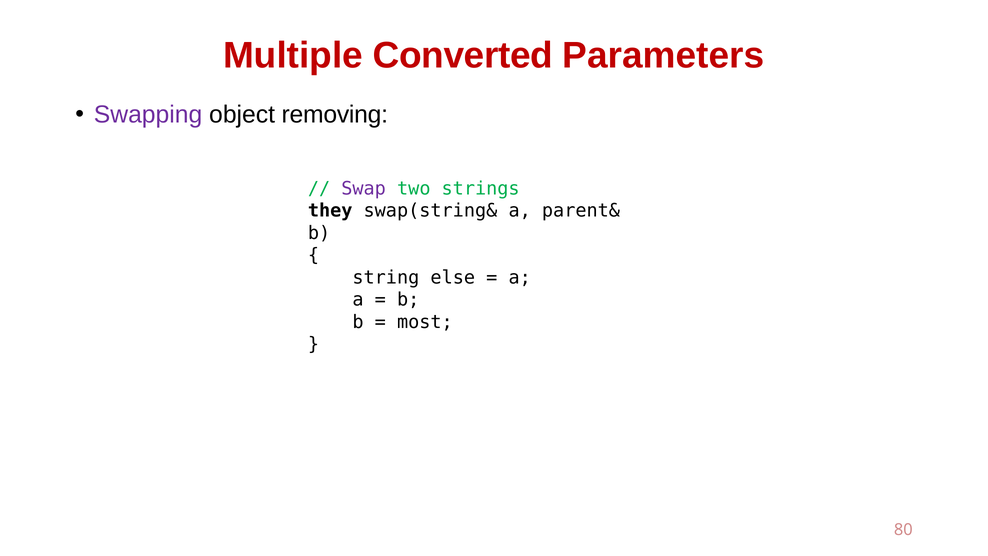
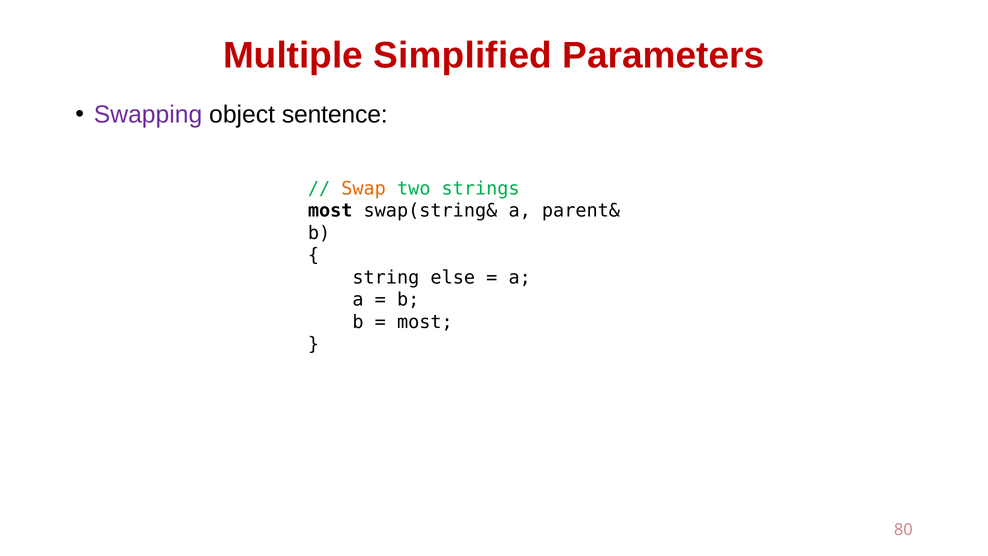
Converted: Converted -> Simplified (463, 55)
removing: removing -> sentence (335, 114)
Swap colour: purple -> orange (364, 188)
they: they -> most (330, 211)
